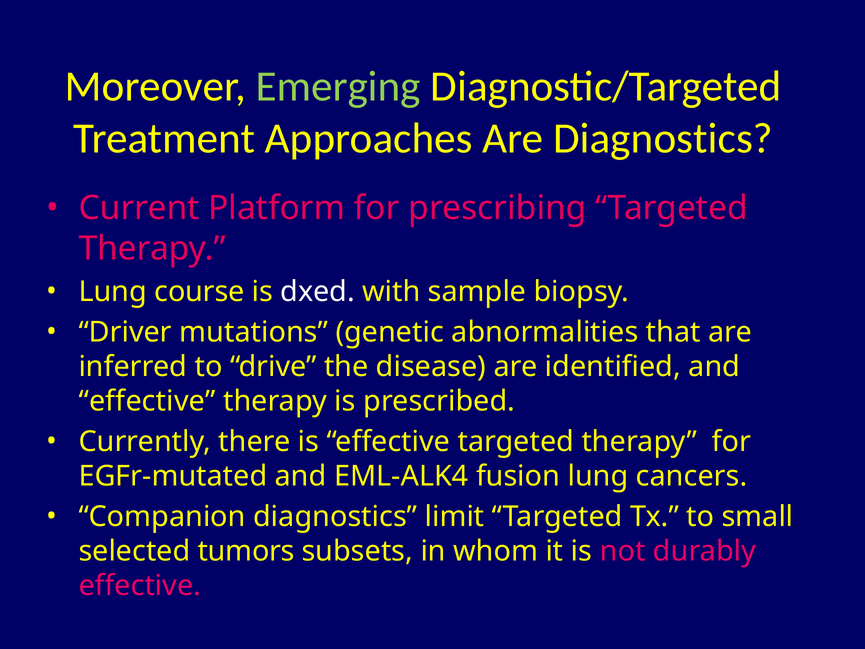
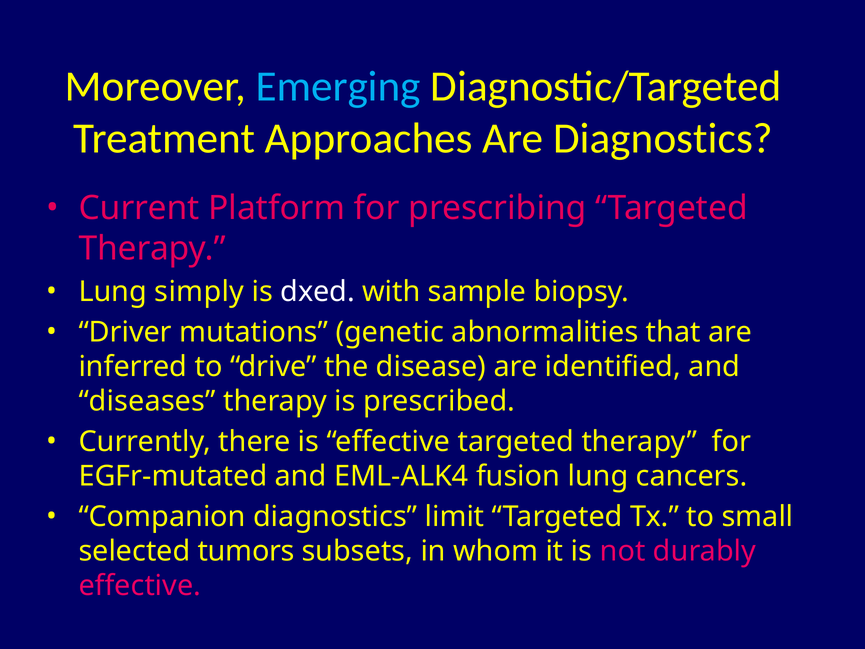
Emerging colour: light green -> light blue (338, 86)
course: course -> simply (199, 292)
effective: effective -> diseases (147, 401)
